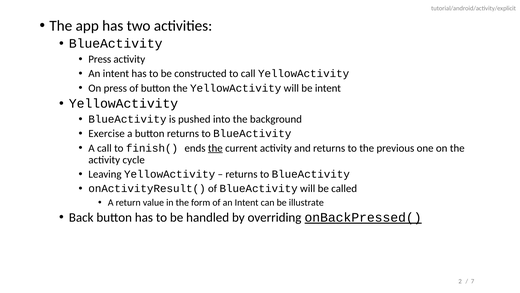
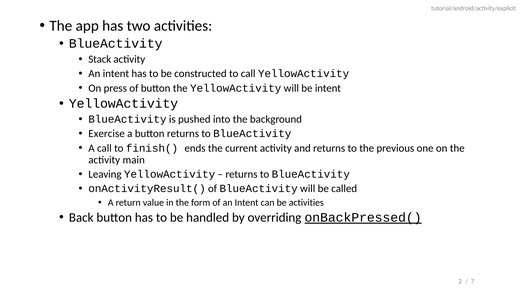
Press: Press -> Stack (100, 59)
the underline: present -> none (215, 148)
cycle: cycle -> main (134, 160)
be illustrate: illustrate -> activities (306, 202)
